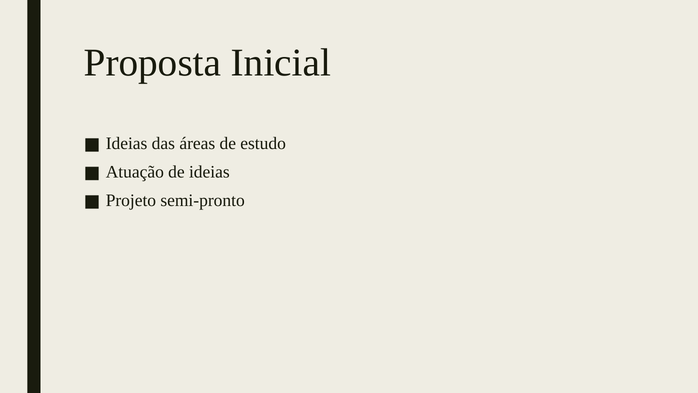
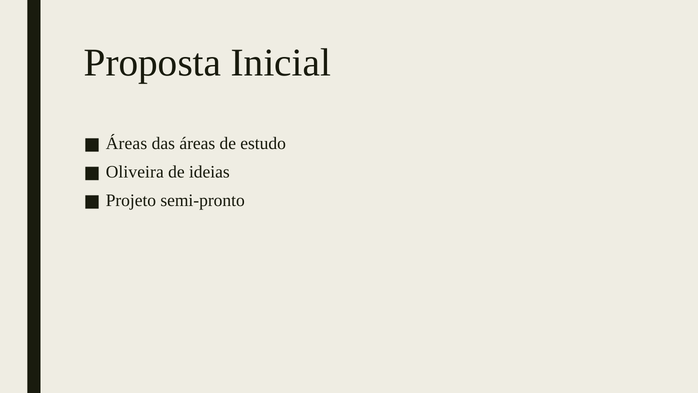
Ideias: Ideias -> Áreas (126, 143)
Atuação: Atuação -> Oliveira (135, 172)
